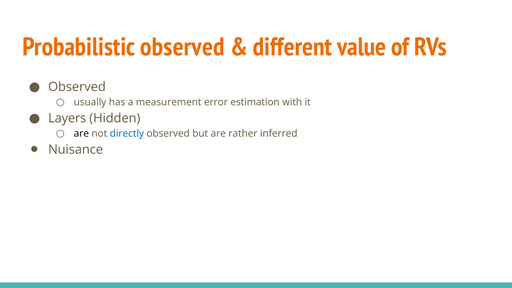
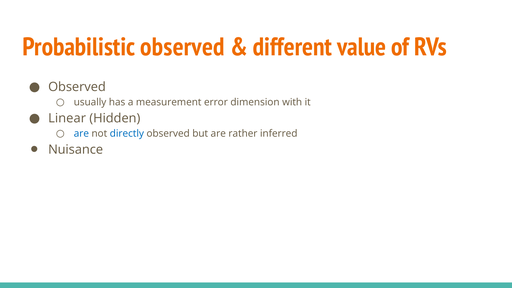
estimation: estimation -> dimension (255, 102)
Layers: Layers -> Linear (67, 118)
are colour: black -> blue (81, 134)
